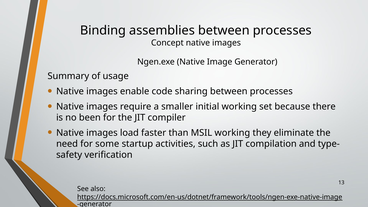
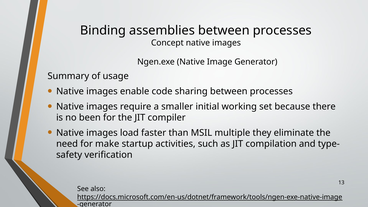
MSIL working: working -> multiple (232, 133)
some: some -> make (107, 144)
